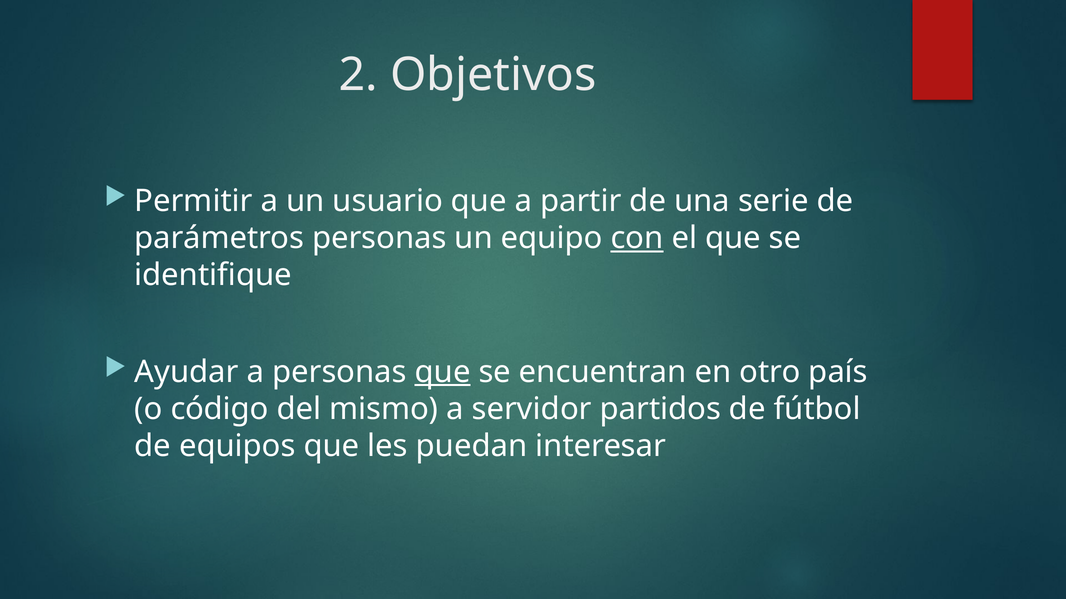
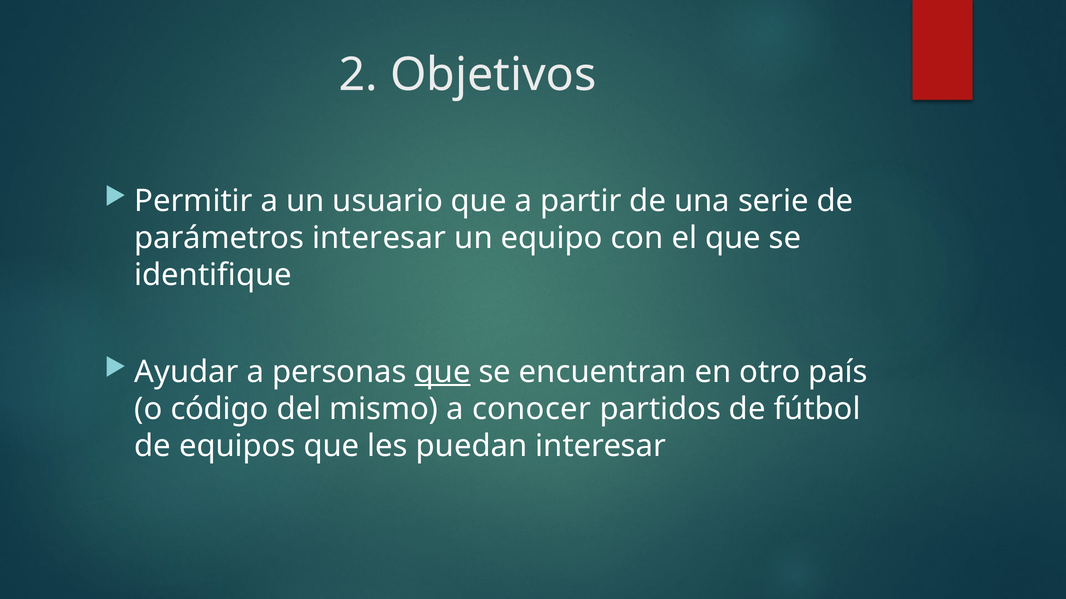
parámetros personas: personas -> interesar (379, 238)
con underline: present -> none (637, 238)
servidor: servidor -> conocer (532, 409)
